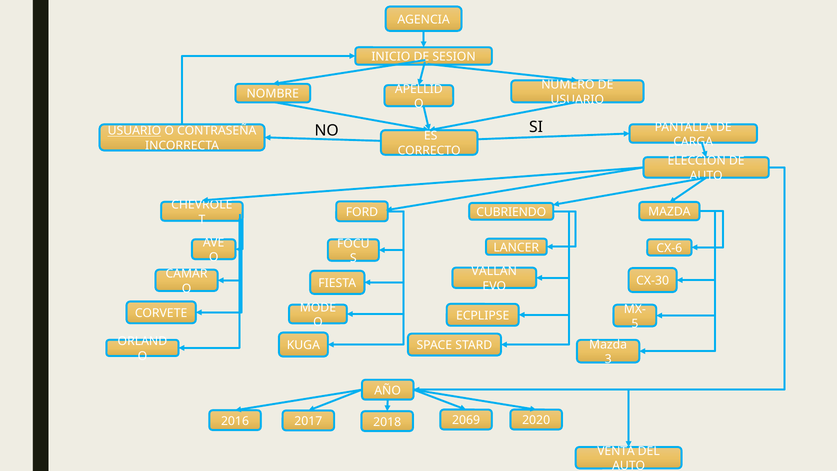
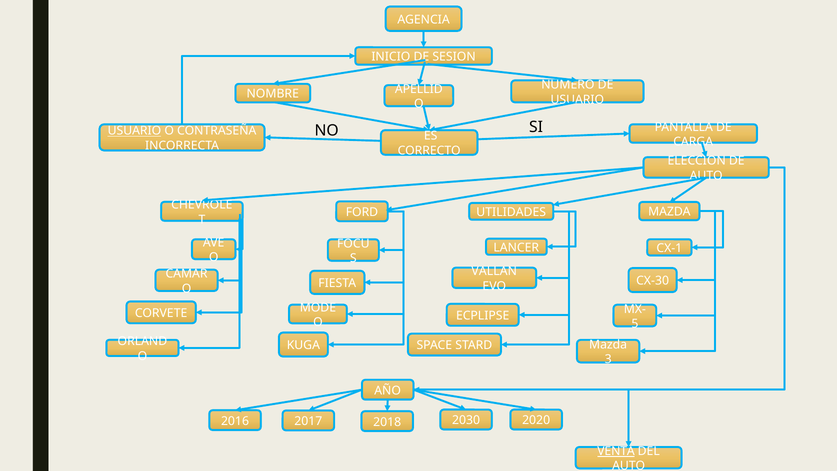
CUBRIENDO: CUBRIENDO -> UTILIDADES (511, 212)
CX-6: CX-6 -> CX-1 (669, 248)
2069: 2069 -> 2030 (466, 420)
VENTA underline: none -> present (616, 451)
